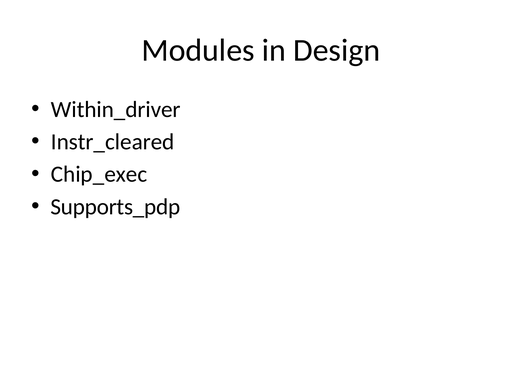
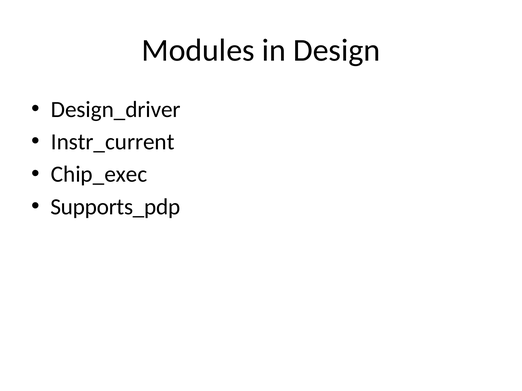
Within_driver: Within_driver -> Design_driver (116, 110)
Instr_cleared: Instr_cleared -> Instr_current (113, 142)
